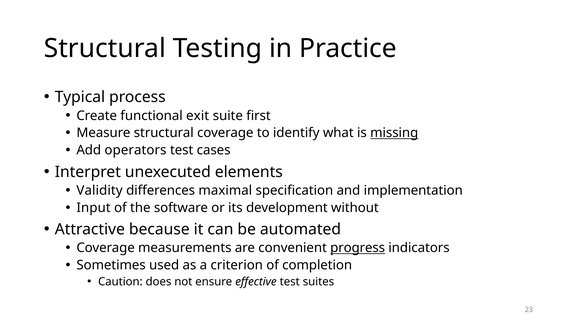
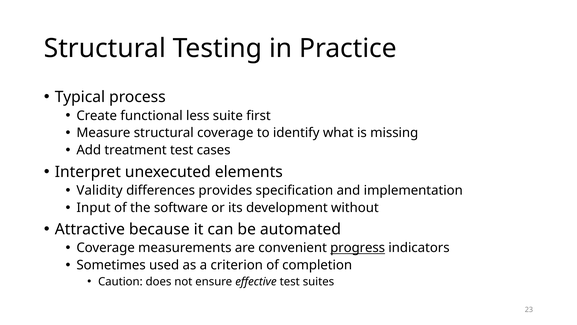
exit: exit -> less (198, 115)
missing underline: present -> none (394, 133)
operators: operators -> treatment (136, 150)
maximal: maximal -> provides (225, 190)
